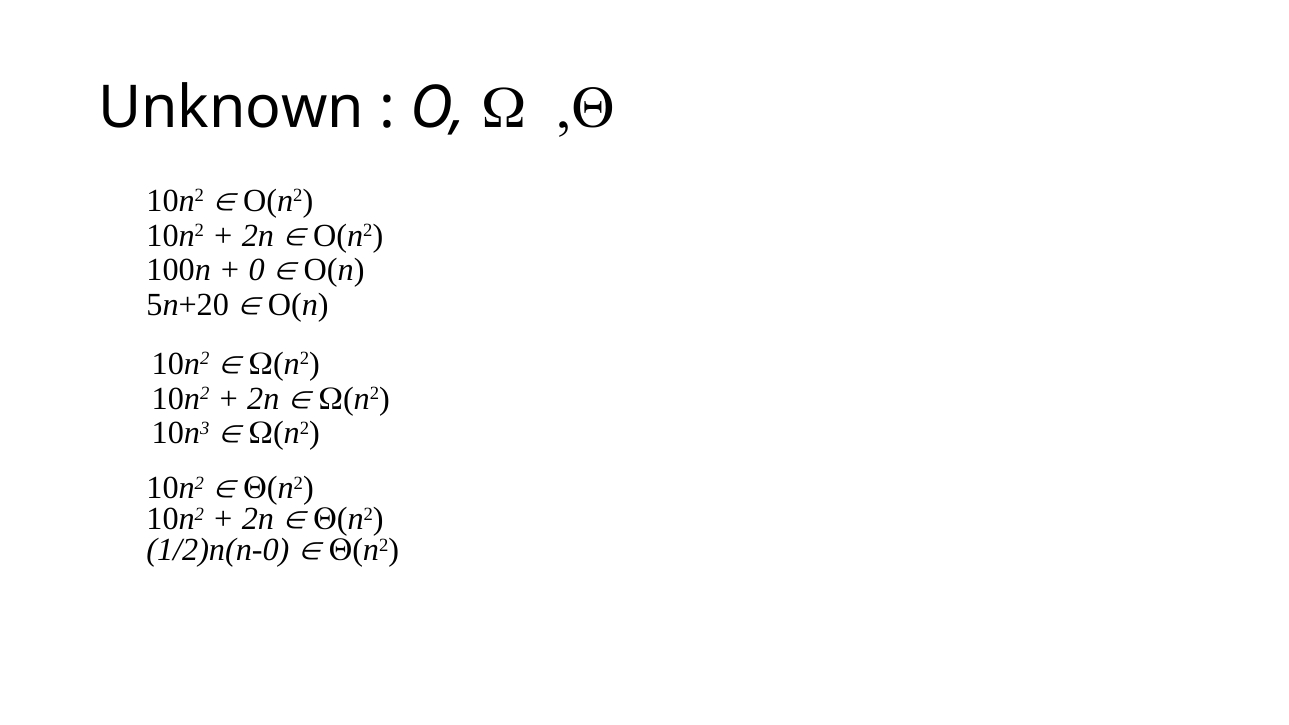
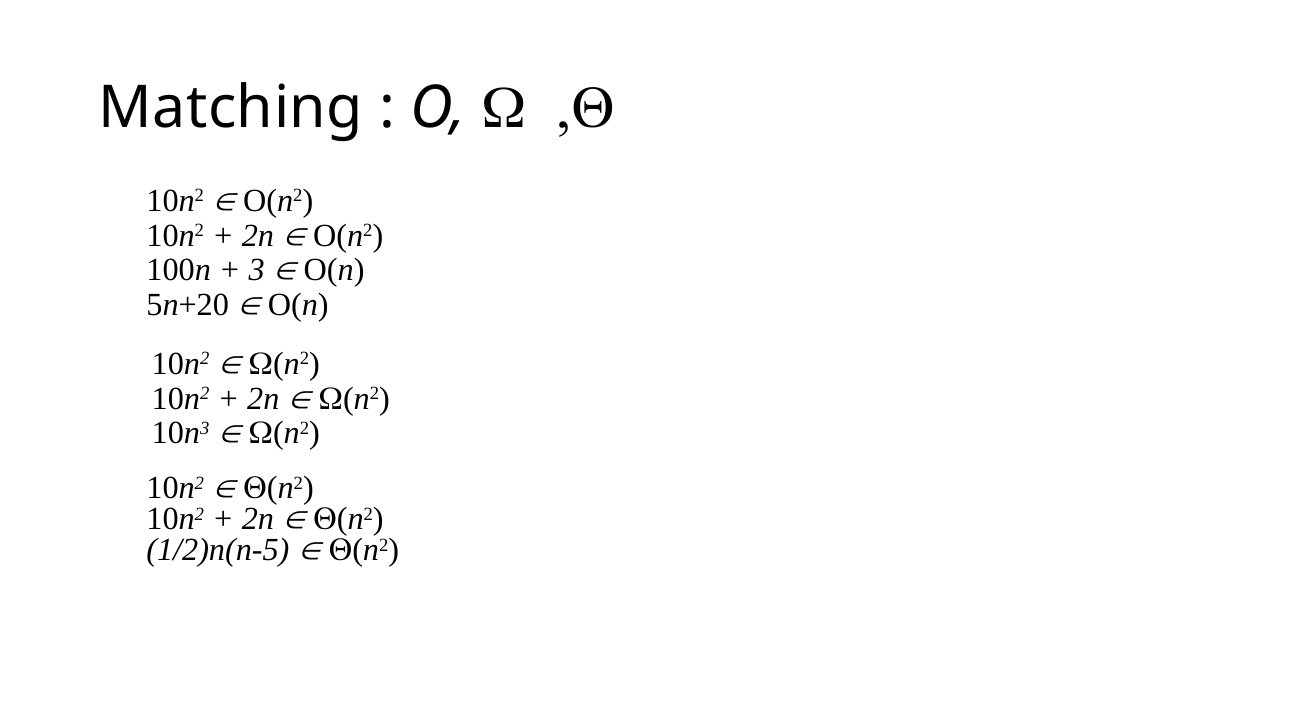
Unknown: Unknown -> Matching (231, 108)
0: 0 -> 3 (257, 270)
1/2)n(n-0: 1/2)n(n-0 -> 1/2)n(n-5 (218, 550)
